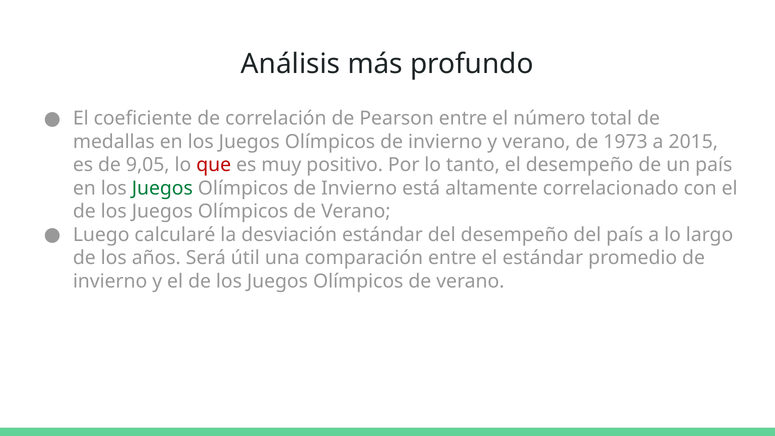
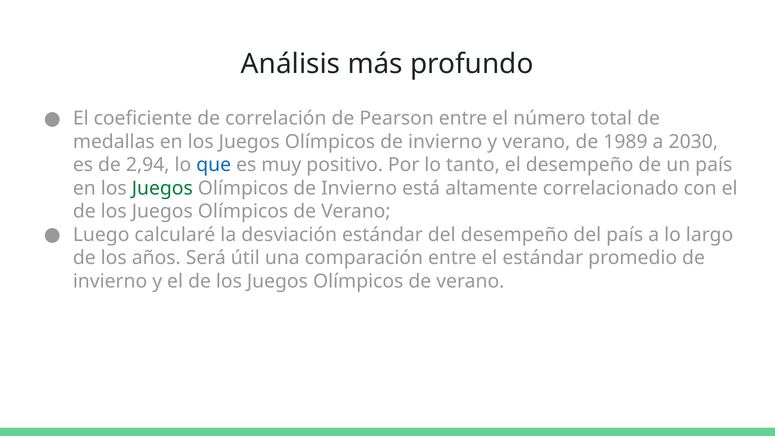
1973: 1973 -> 1989 (625, 142)
2015: 2015 -> 2030 (693, 142)
9,05: 9,05 -> 2,94 (148, 165)
que colour: red -> blue (214, 165)
